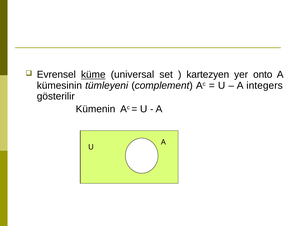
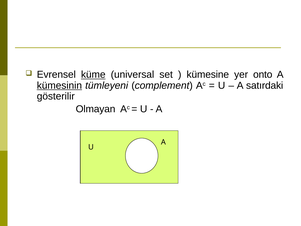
kartezyen: kartezyen -> kümesine (208, 75)
kümesinin underline: none -> present (59, 85)
integers: integers -> satırdaki (265, 85)
Kümenin: Kümenin -> Olmayan (96, 109)
